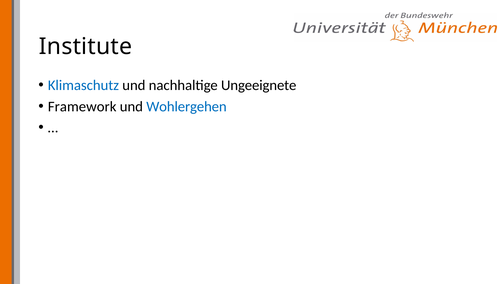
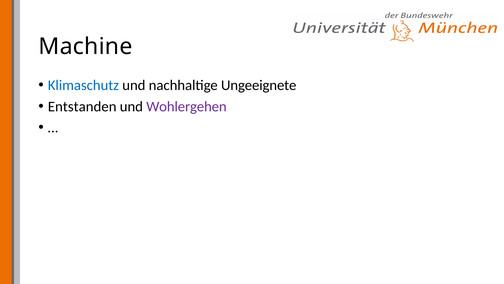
Institute: Institute -> Machine (86, 46)
Framework: Framework -> Entstanden (82, 106)
Wohlergehen colour: blue -> purple (186, 106)
